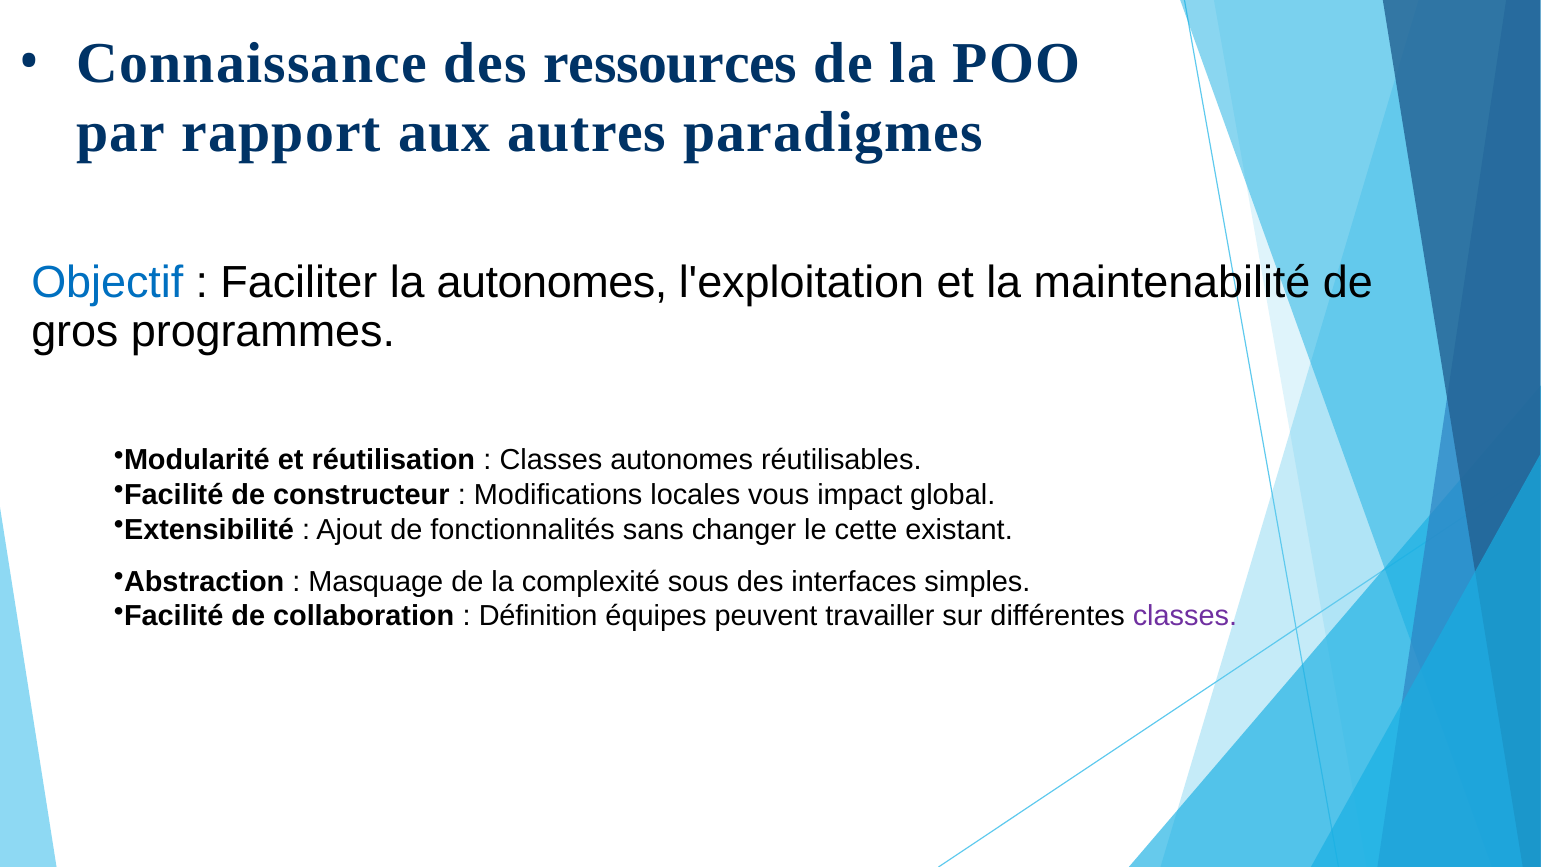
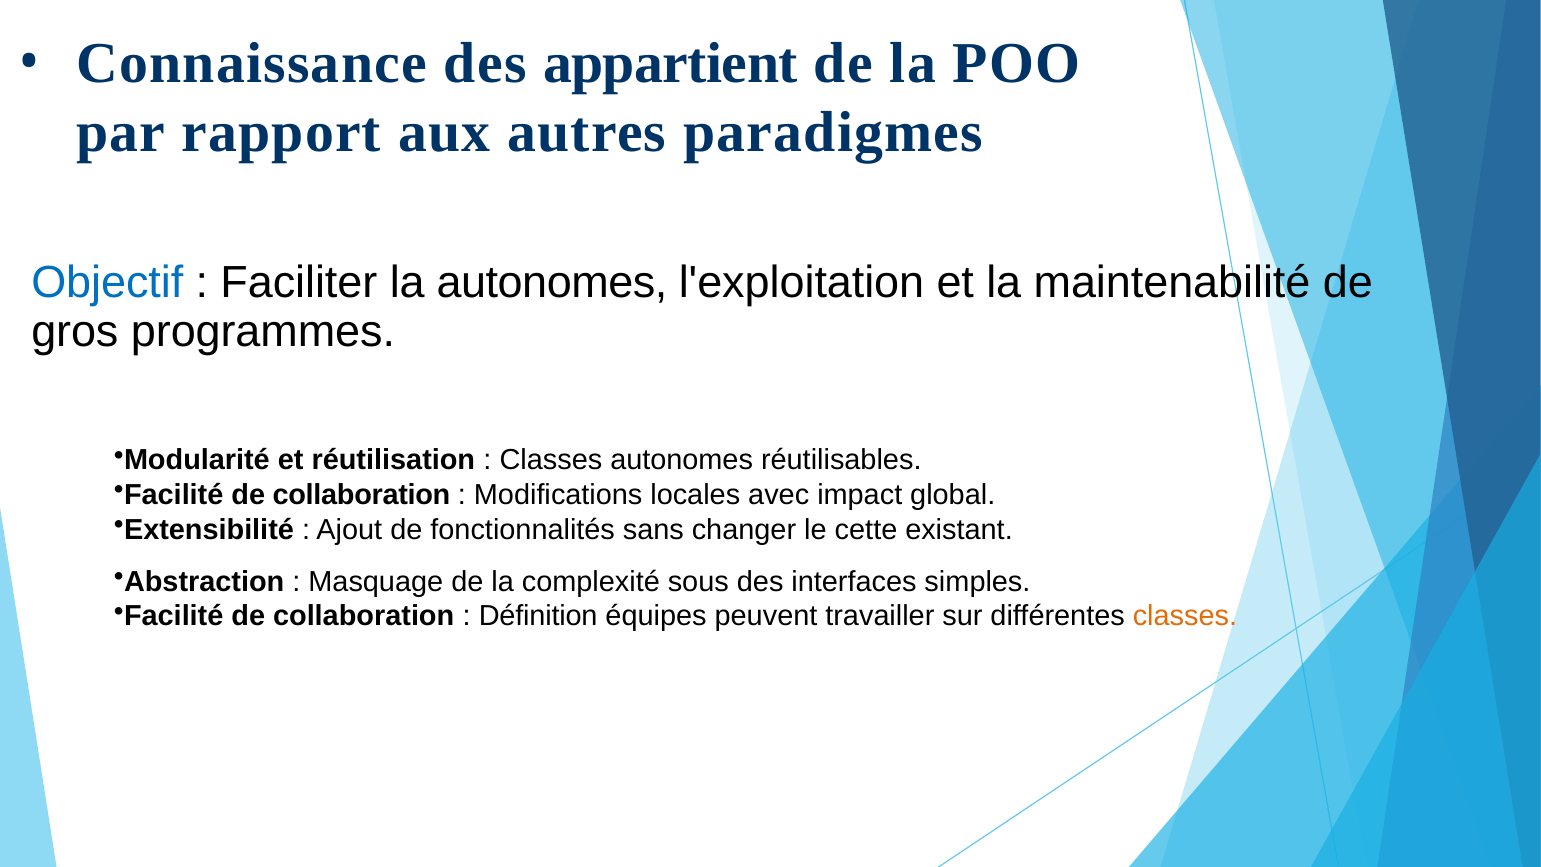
ressources: ressources -> appartient (670, 63)
constructeur: constructeur -> collaboration (361, 495)
vous: vous -> avec (779, 495)
classes colour: purple -> orange (1185, 616)
